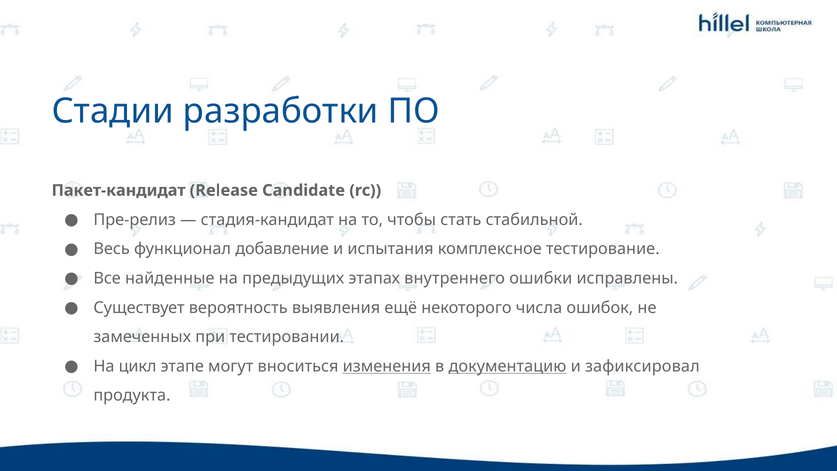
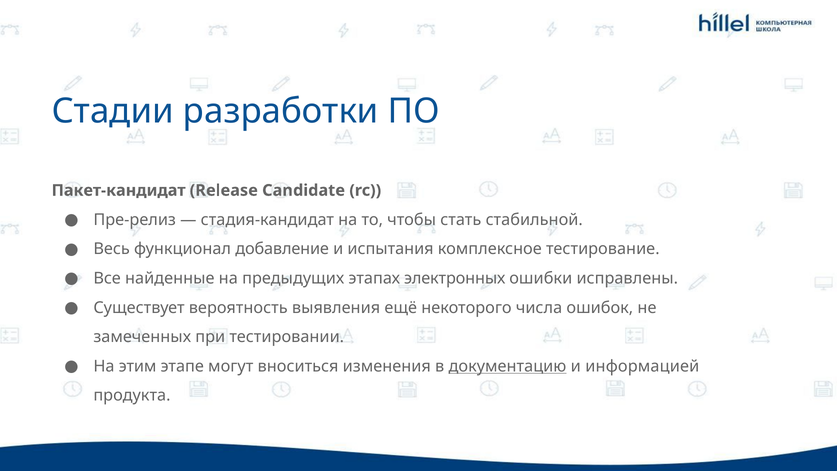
внутреннего: внутреннего -> электронных (455, 278)
цикл: цикл -> этим (138, 366)
изменения underline: present -> none (387, 366)
зафиксировал: зафиксировал -> информацией (642, 366)
